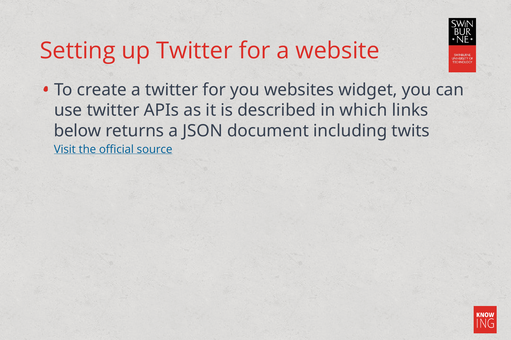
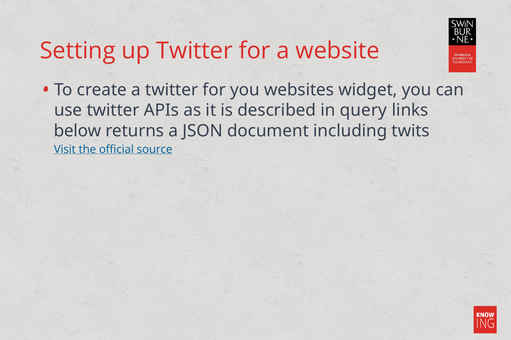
which: which -> query (363, 111)
